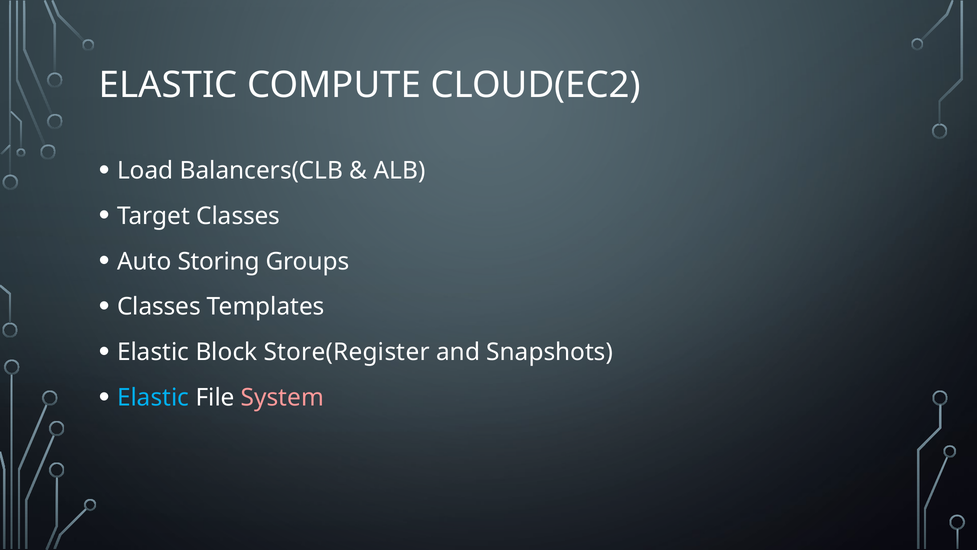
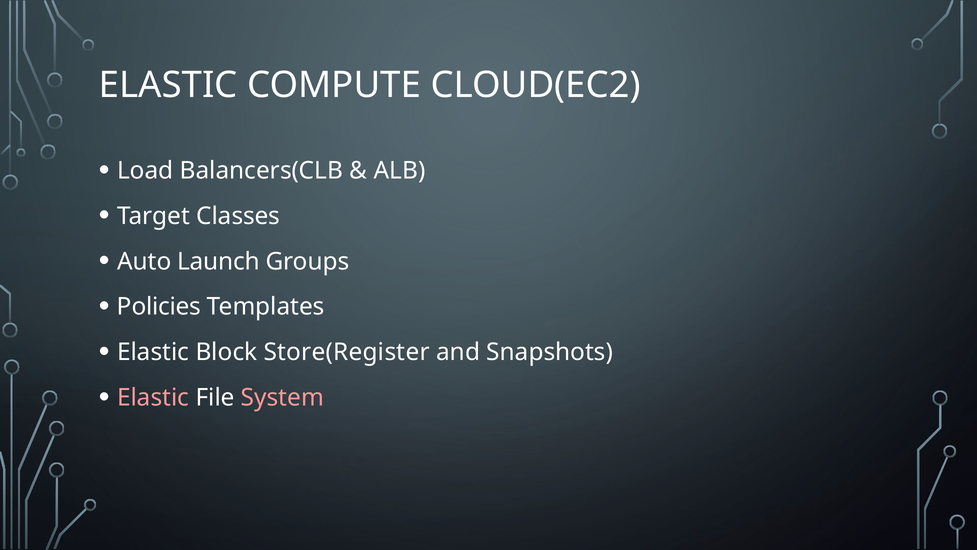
Storing: Storing -> Launch (219, 261)
Classes: Classes -> Policies (159, 307)
Elastic colour: light blue -> pink (153, 397)
